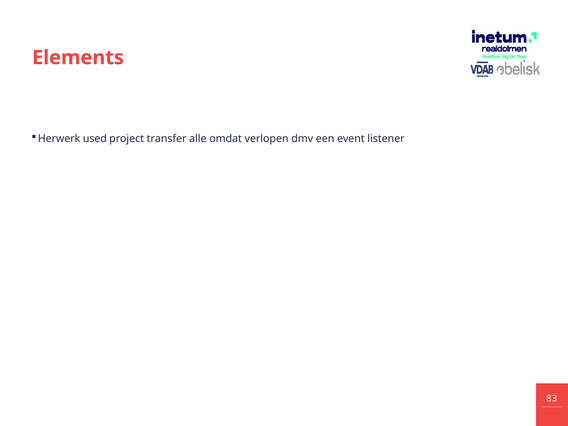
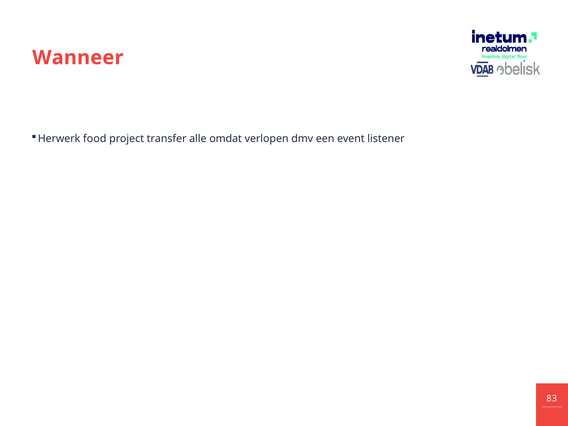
Elements: Elements -> Wanneer (78, 58)
used: used -> food (95, 139)
